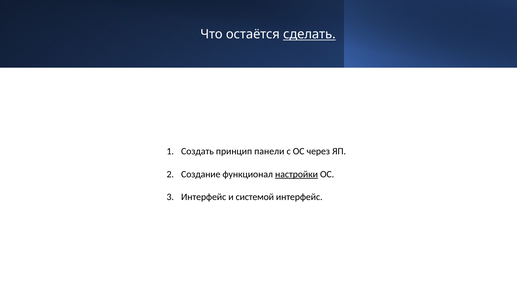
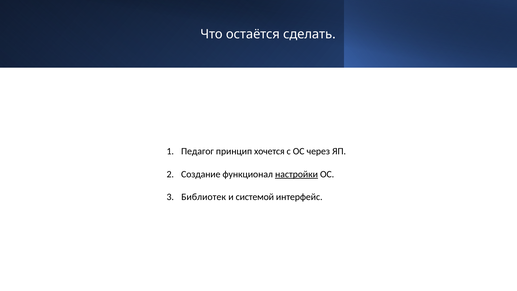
сделать underline: present -> none (309, 34)
Создать: Создать -> Педагог (197, 151)
панели: панели -> хочется (269, 151)
Интерфейс: Интерфейс -> Библиотек (204, 197)
